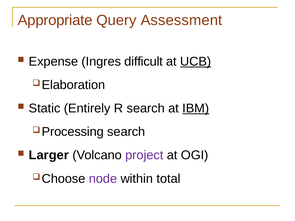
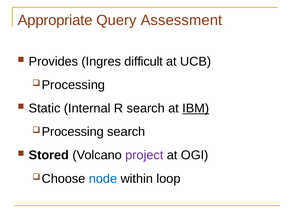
Expense: Expense -> Provides (53, 62)
UCB underline: present -> none (196, 62)
Elaboration: Elaboration -> Processing (73, 85)
Entirely: Entirely -> Internal (87, 108)
Larger: Larger -> Stored (49, 155)
node colour: purple -> blue (103, 179)
total: total -> loop (169, 179)
